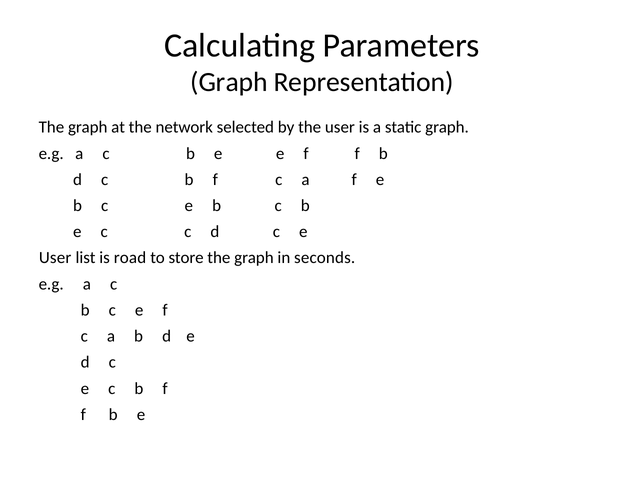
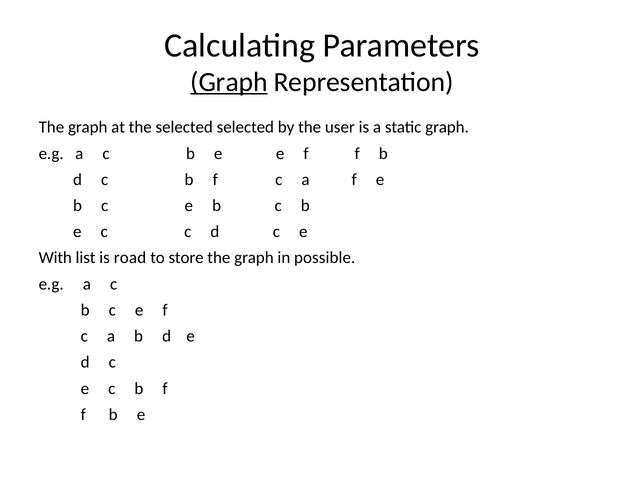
Graph underline: none -> present (229, 82)
the network: network -> selected (184, 127)
User: User -> With (55, 258)
seconds: seconds -> possible (325, 258)
